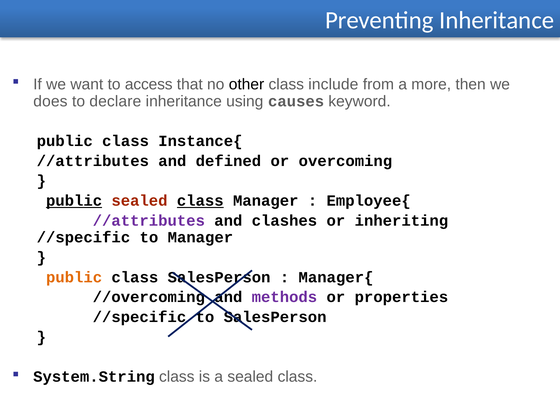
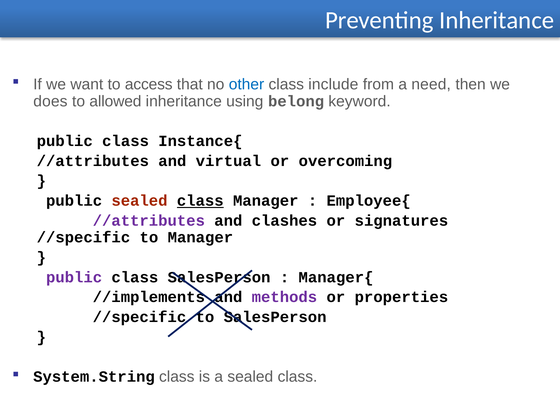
other colour: black -> blue (246, 84)
more: more -> need (431, 84)
declare: declare -> allowed (115, 101)
causes: causes -> belong (296, 101)
defined: defined -> virtual (228, 161)
public underline: present -> none (74, 201)
inheriting: inheriting -> signatures (401, 221)
public colour: orange -> purple (74, 277)
//overcoming: //overcoming -> //implements (149, 297)
